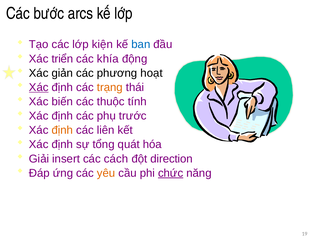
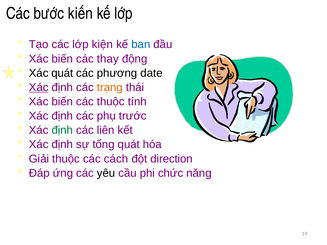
arcs: arcs -> kiến (80, 13)
triển: triển -> biến (62, 59)
khía: khía -> thay (108, 59)
Xác giản: giản -> quát (62, 73)
hoạt: hoạt -> date (152, 73)
định colour: orange -> green (62, 130)
Giải insert: insert -> thuộc (66, 159)
yêu colour: orange -> black (106, 173)
chức underline: present -> none (171, 173)
